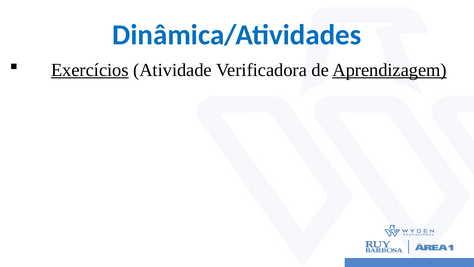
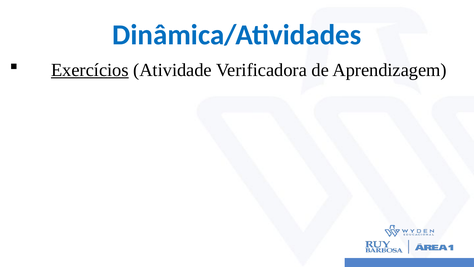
Aprendizagem underline: present -> none (390, 70)
